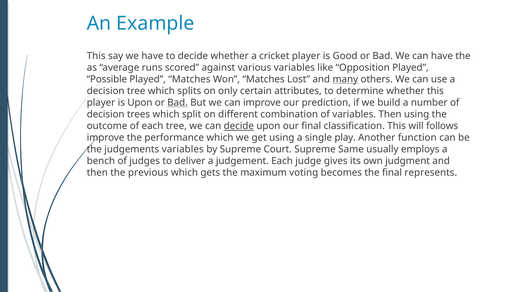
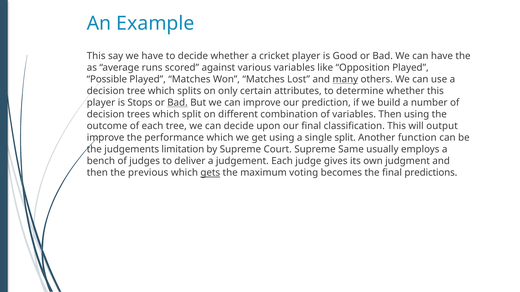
is Upon: Upon -> Stops (140, 103)
decide underline: present -> none (239, 126)
follows: follows -> output (442, 126)
single play: play -> split (345, 138)
judgements variables: variables -> limitation (183, 150)
gets underline: none -> present (210, 173)
represents: represents -> predictions (431, 173)
